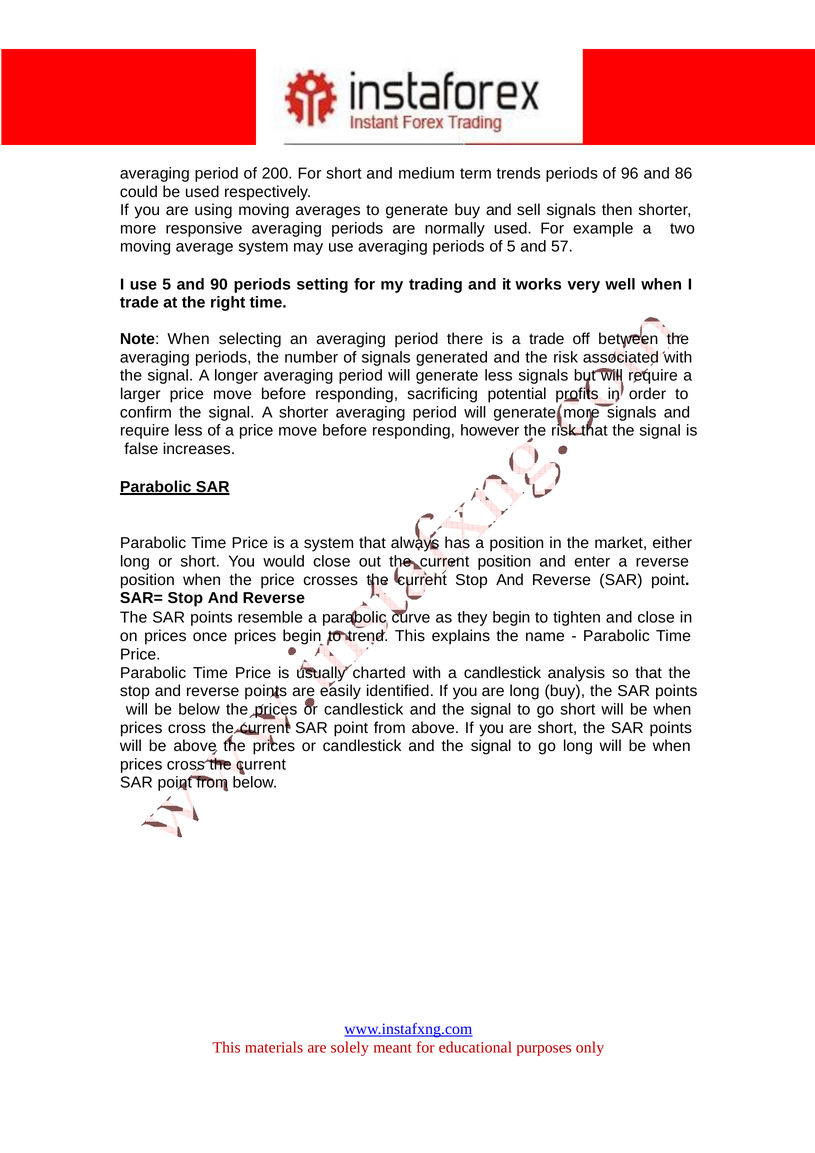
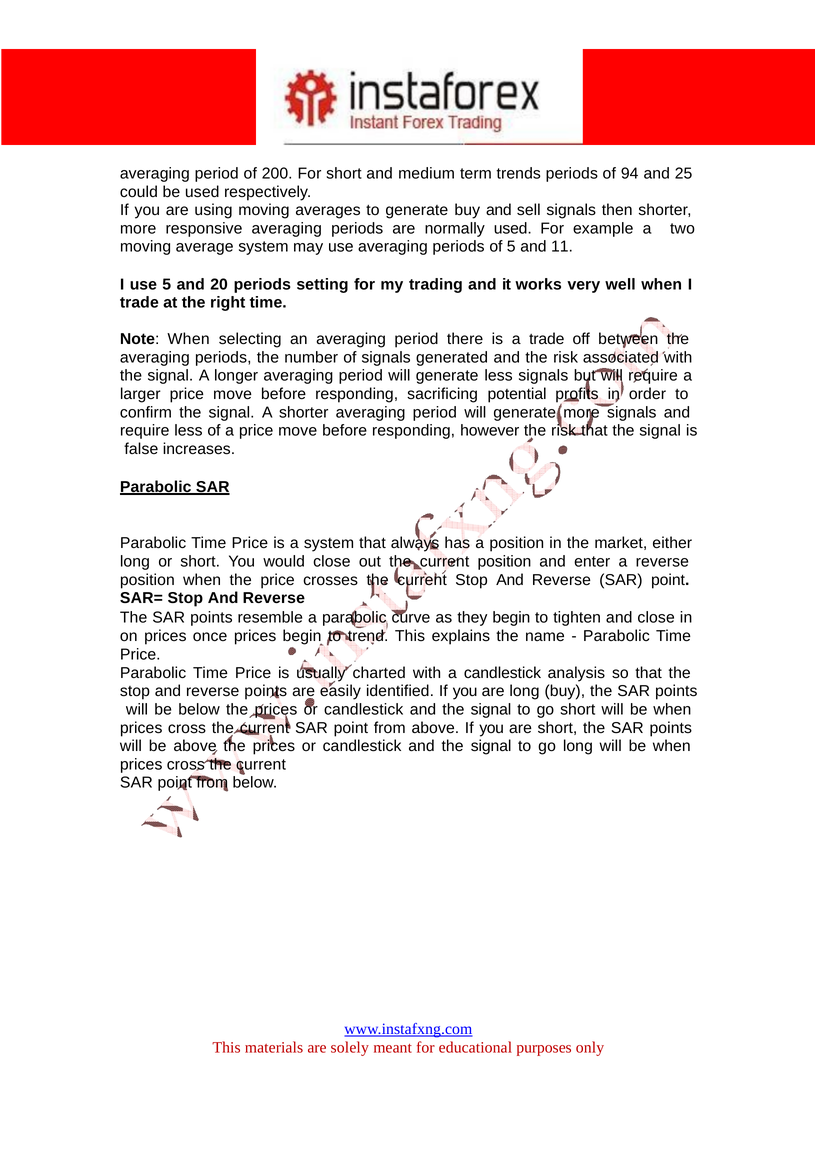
96: 96 -> 94 (630, 174)
86: 86 -> 25 (684, 174)
57: 57 -> 11 (562, 246)
90: 90 -> 20 (219, 284)
